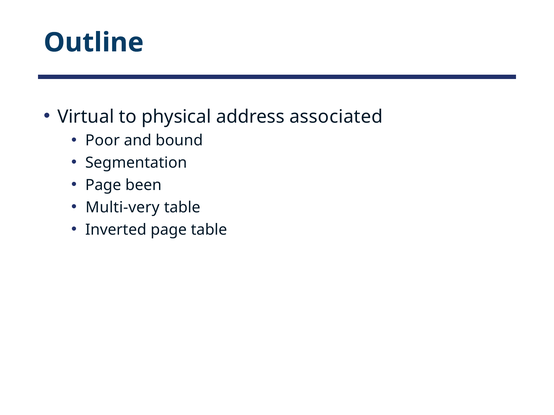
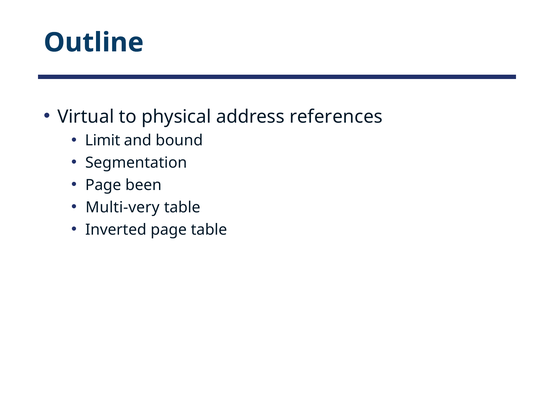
associated: associated -> references (336, 117)
Poor: Poor -> Limit (103, 141)
